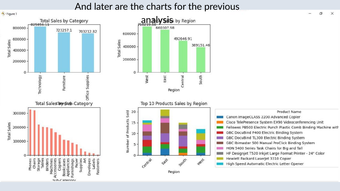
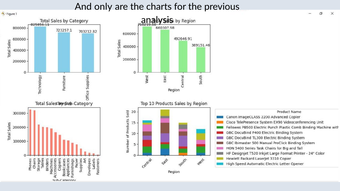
later: later -> only (103, 7)
